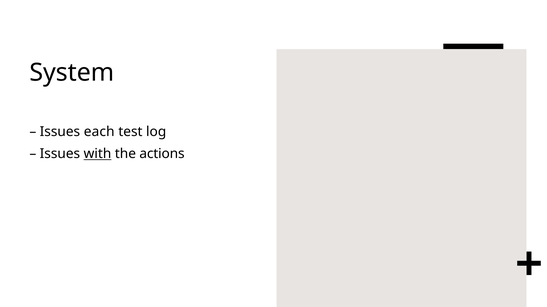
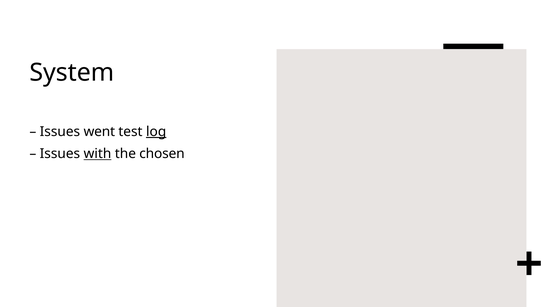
each: each -> went (99, 132)
log underline: none -> present (156, 132)
actions: actions -> chosen (162, 154)
